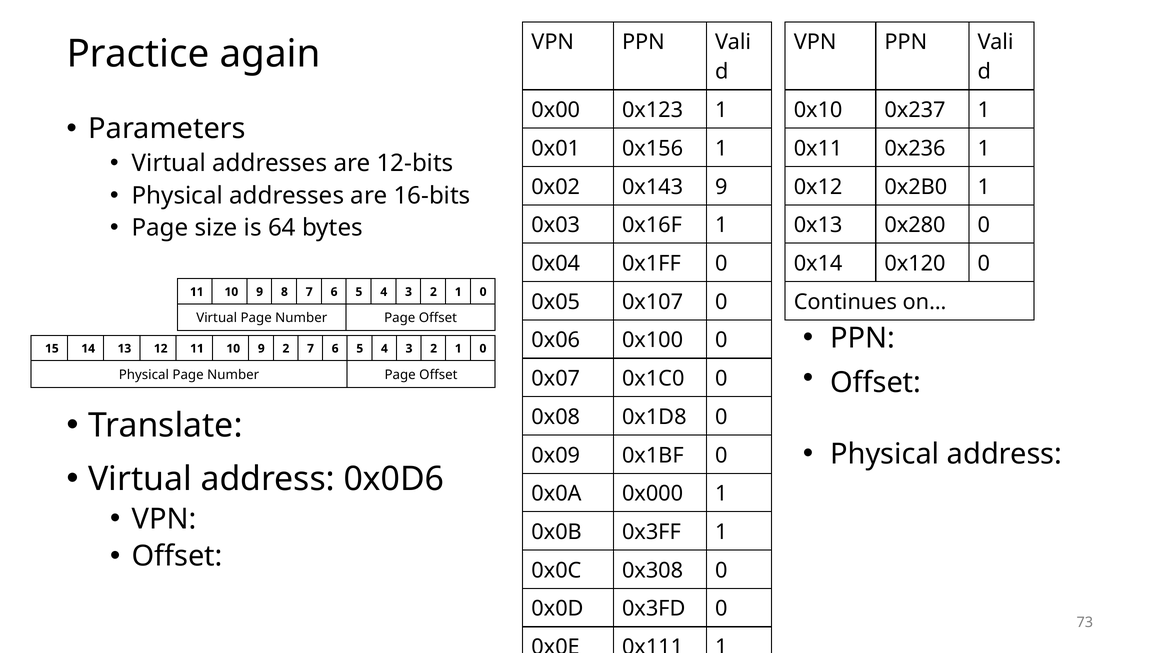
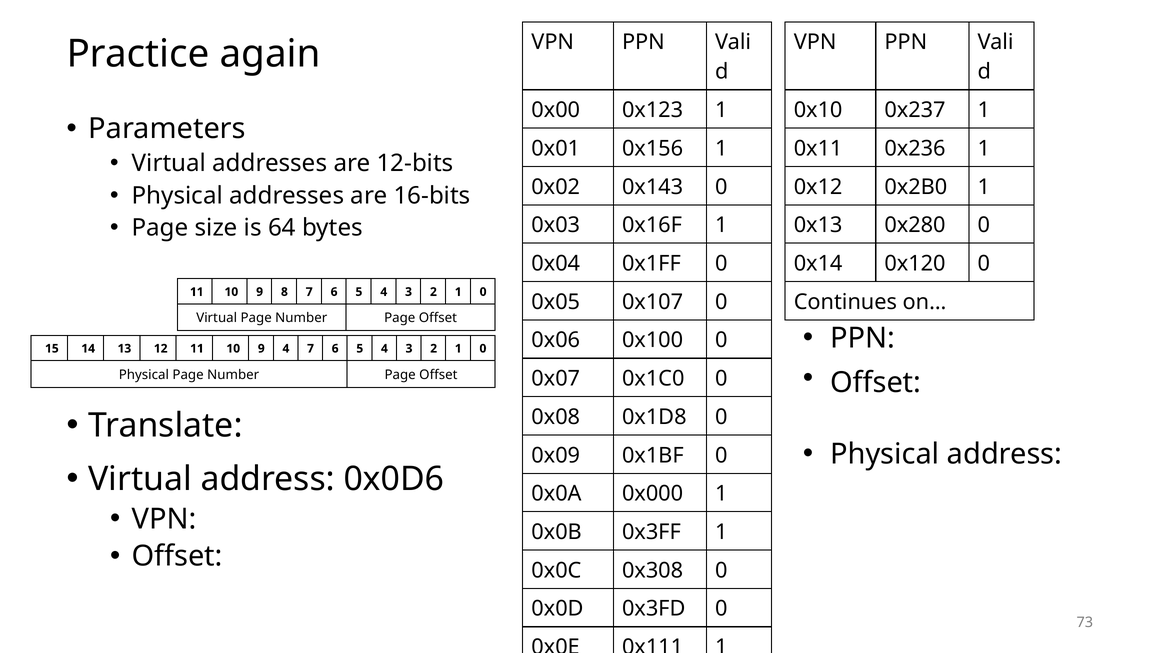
0x143 9: 9 -> 0 (721, 187)
9 2: 2 -> 4 (286, 348)
